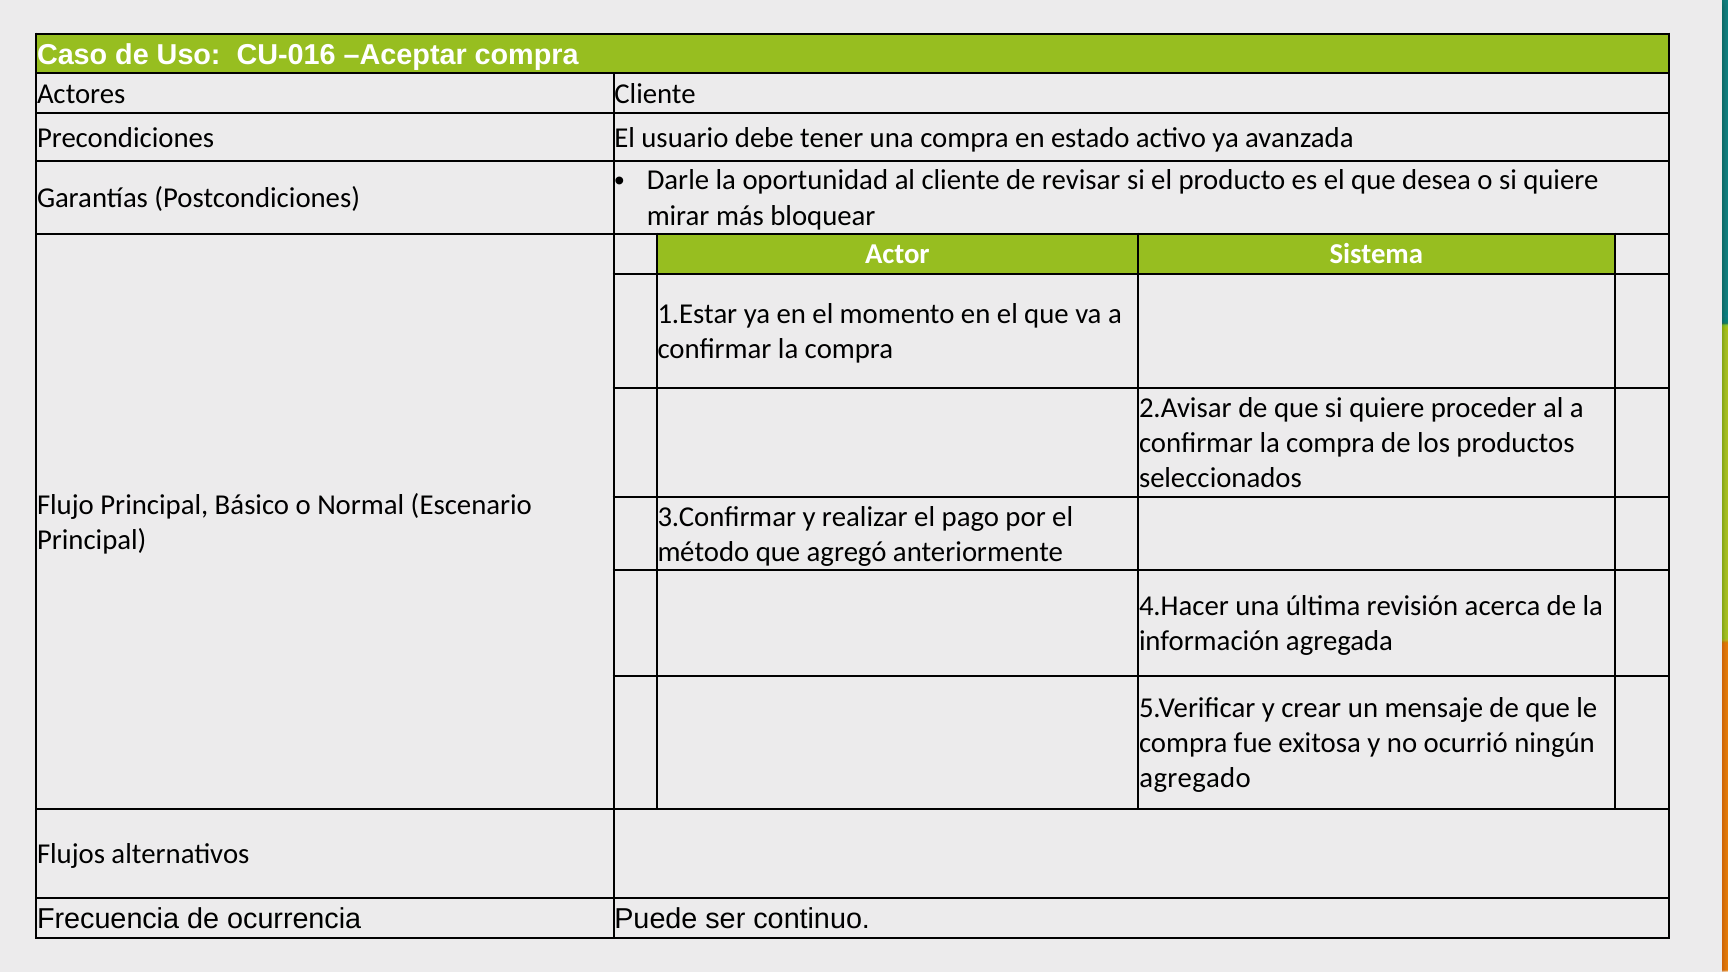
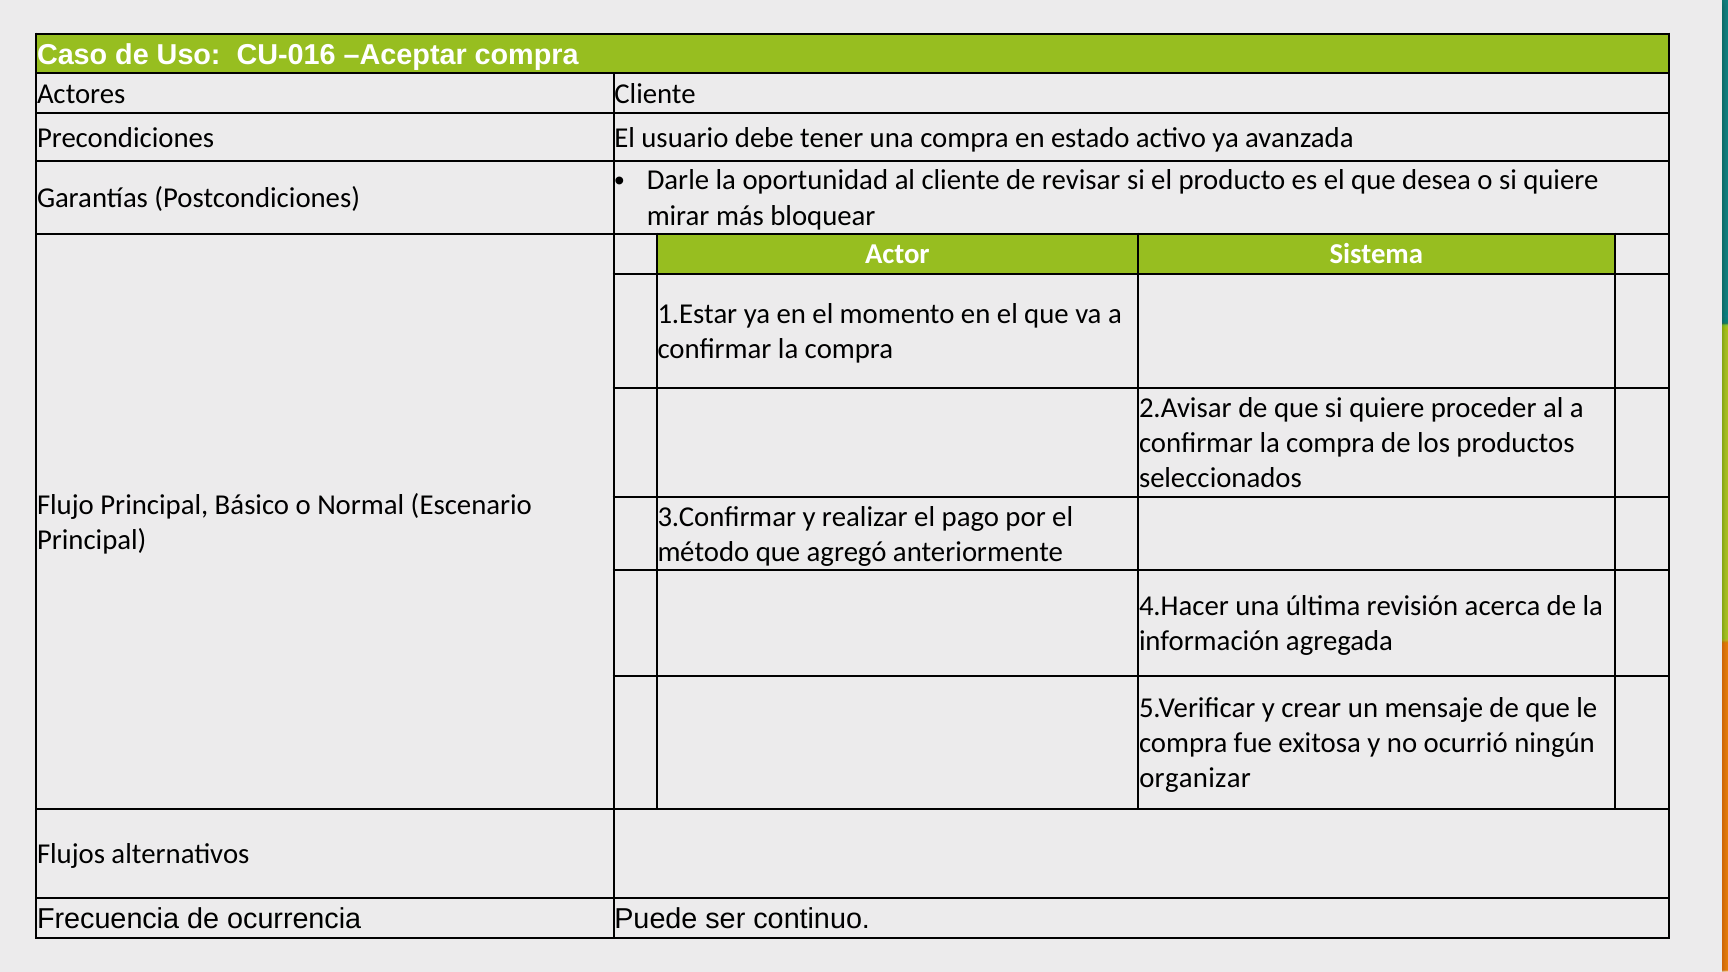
agregado: agregado -> organizar (1195, 779)
